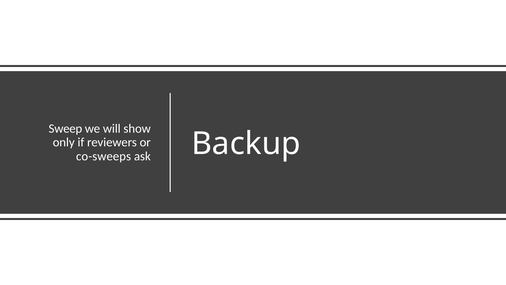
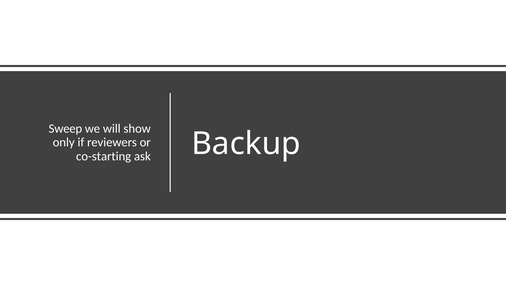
co-sweeps: co-sweeps -> co-starting (104, 156)
